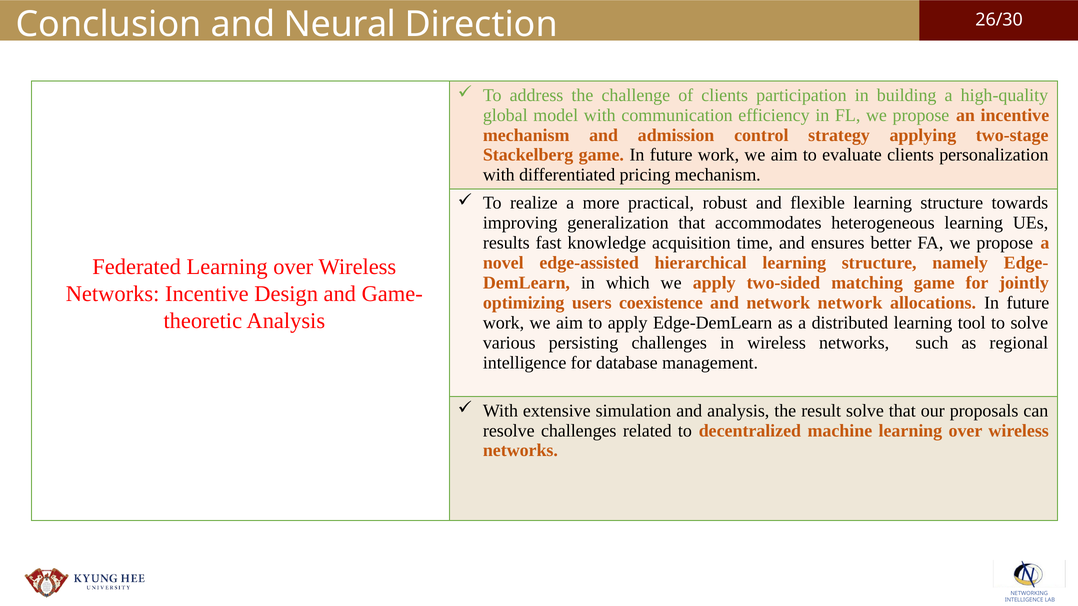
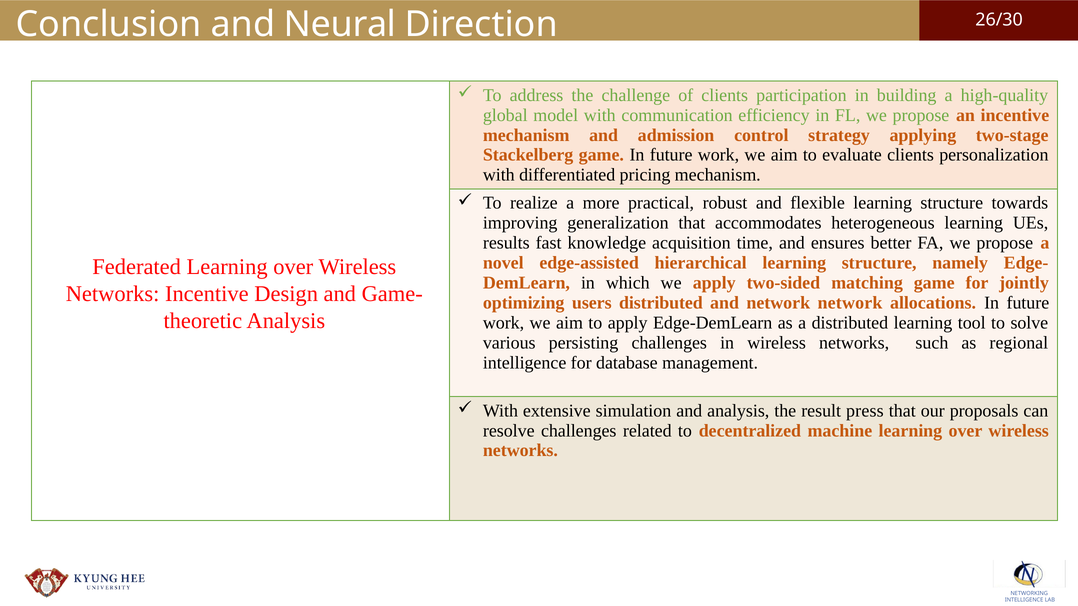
users coexistence: coexistence -> distributed (661, 303)
result solve: solve -> press (865, 411)
